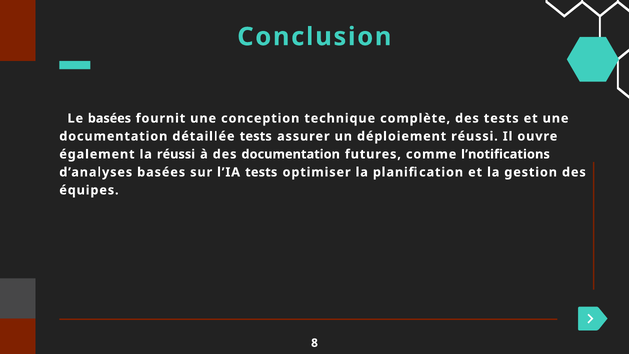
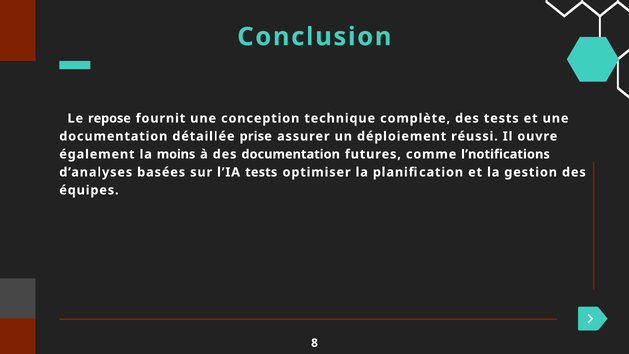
Le basées: basées -> repose (109, 118)
détaillée tests: tests -> prise (256, 136)
la réussi: réussi -> moins (176, 154)
